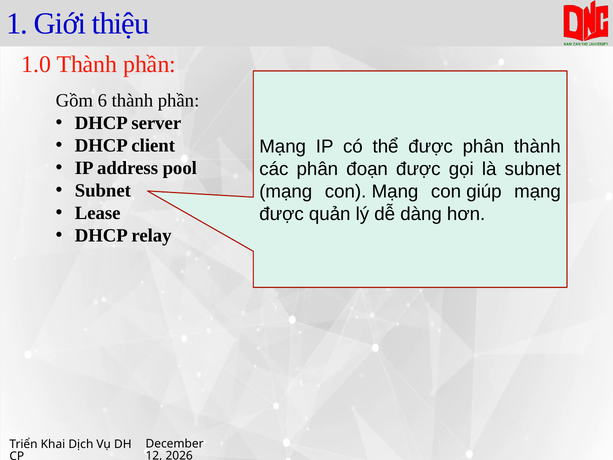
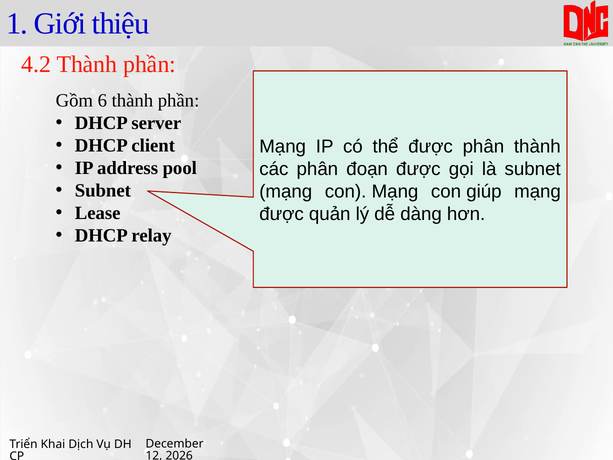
1.0: 1.0 -> 4.2 (36, 65)
